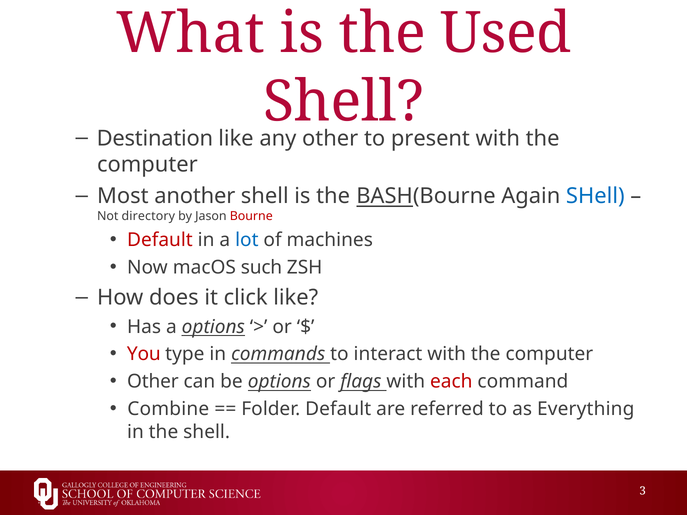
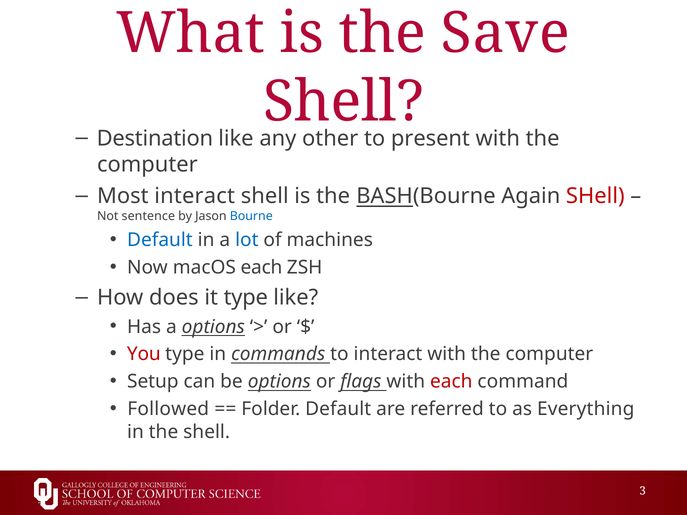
Used: Used -> Save (505, 33)
Most another: another -> interact (195, 196)
SHell colour: blue -> red (595, 196)
directory: directory -> sentence (148, 216)
Bourne colour: red -> blue (251, 216)
Default colour: red -> blue (160, 240)
macOS such: such -> each (261, 268)
it click: click -> type (246, 298)
Other: Other -> Setup (153, 382)
Combine: Combine -> Followed (168, 409)
